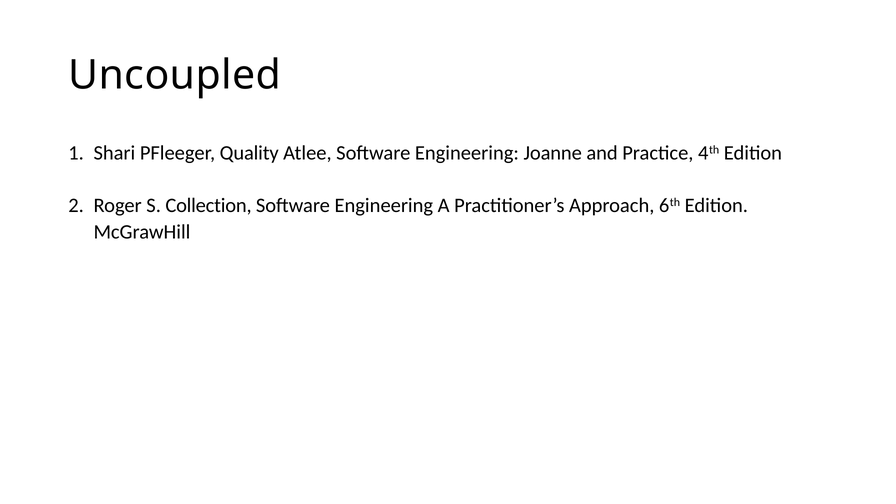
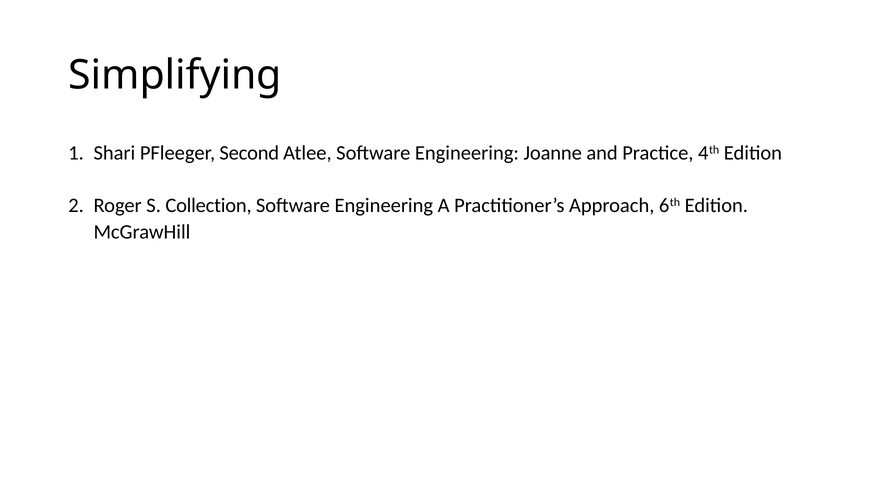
Uncoupled: Uncoupled -> Simplifying (175, 75)
Quality: Quality -> Second (249, 153)
